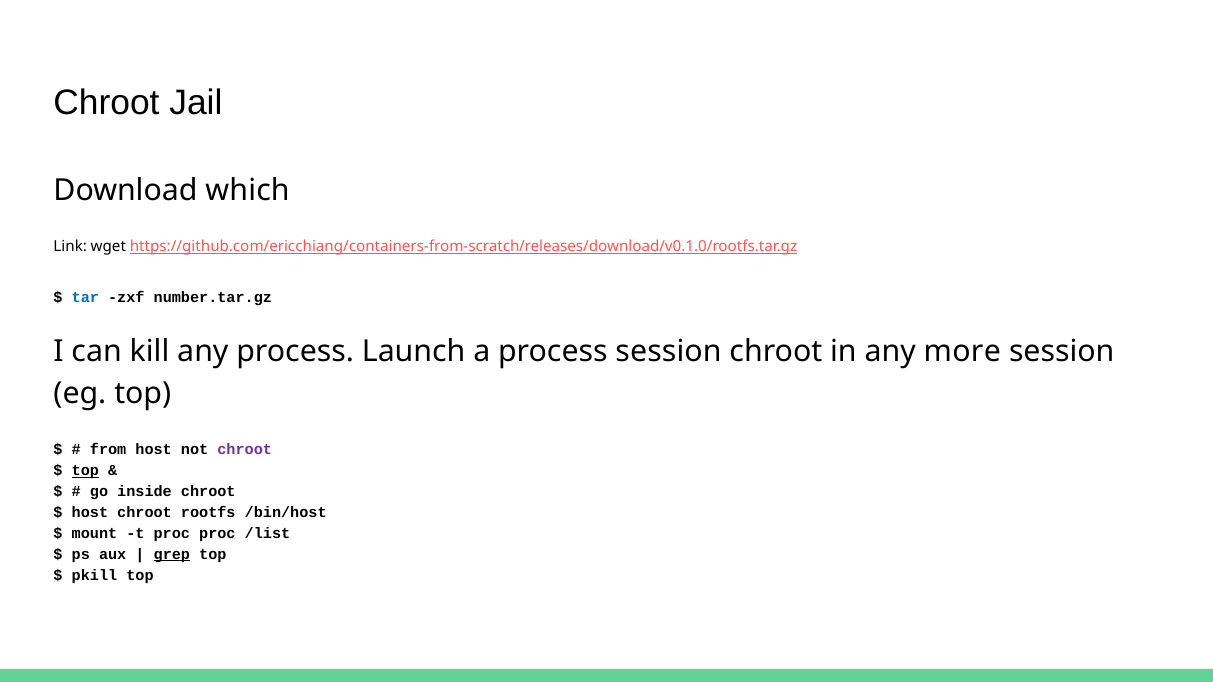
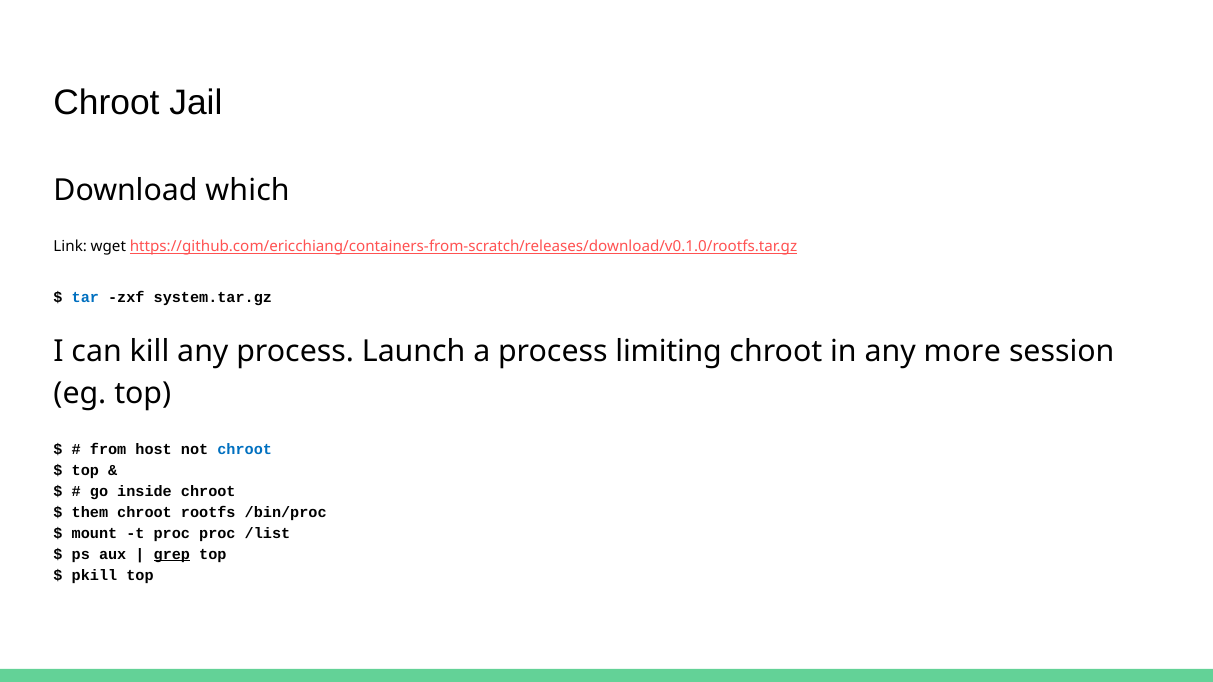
number.tar.gz: number.tar.gz -> system.tar.gz (213, 297)
process session: session -> limiting (669, 352)
chroot colour: purple -> blue (245, 450)
top underline: present -> none (85, 471)
host: host -> them (90, 513)
/bin/host: /bin/host -> /bin/proc (286, 513)
